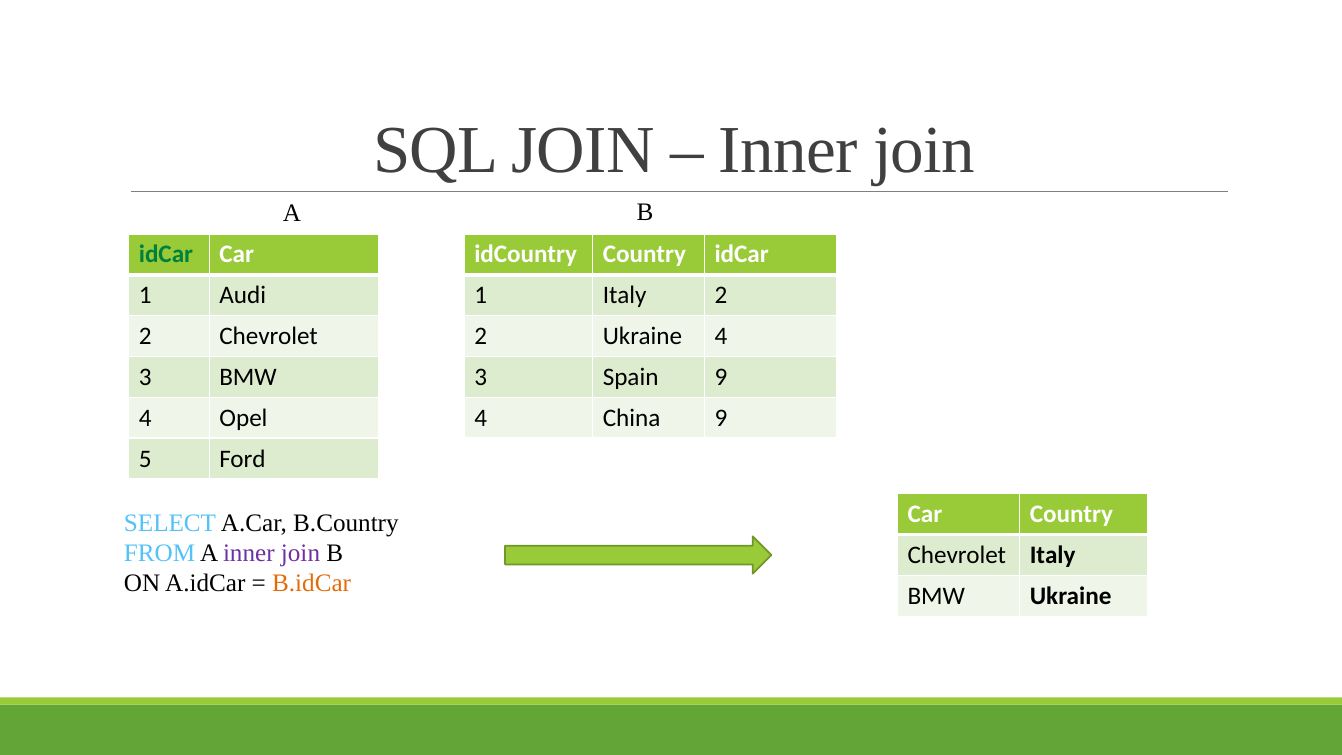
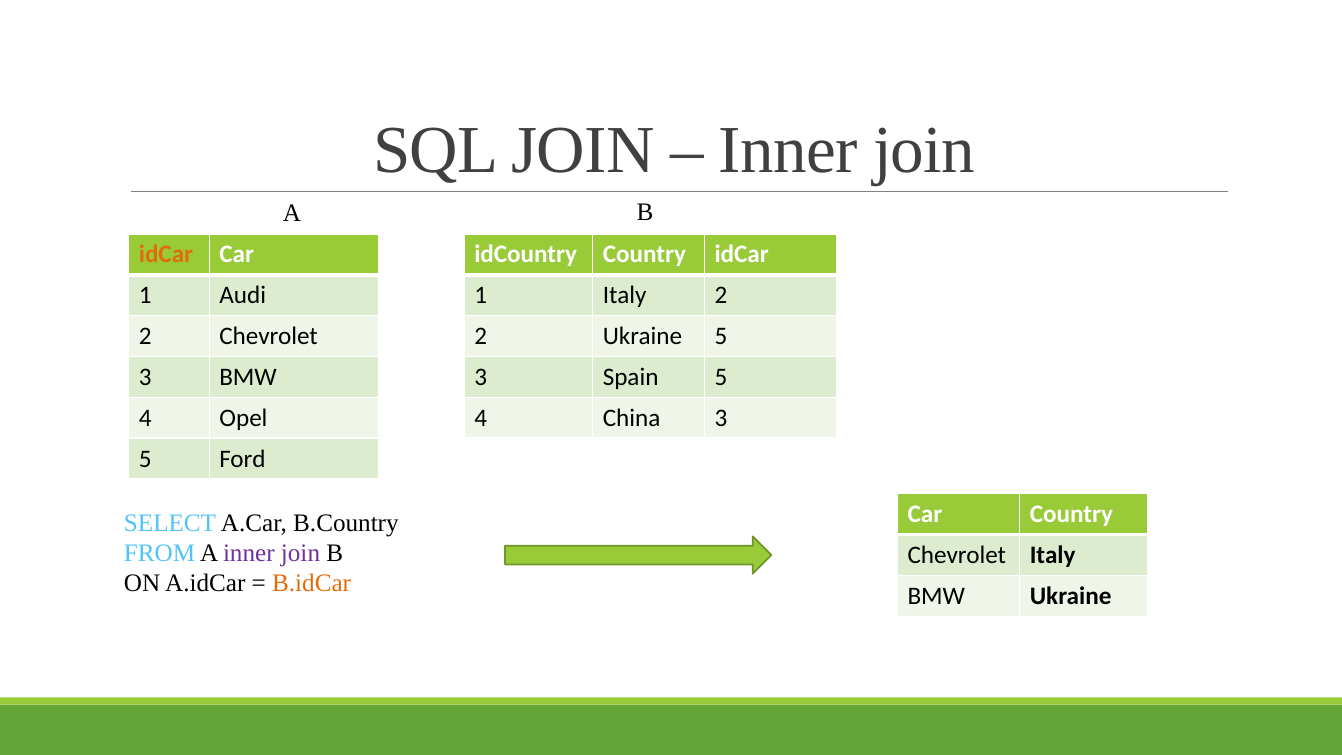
idCar colour: green -> orange (166, 255)
Ukraine 4: 4 -> 5 (721, 336)
Spain 9: 9 -> 5 (721, 377)
China 9: 9 -> 3 (721, 418)
